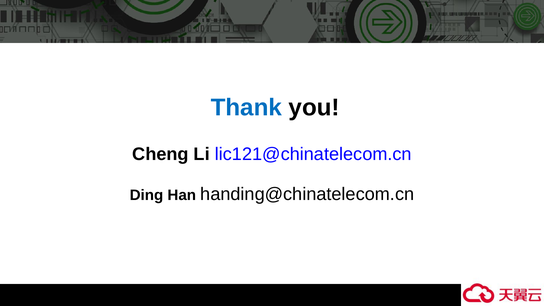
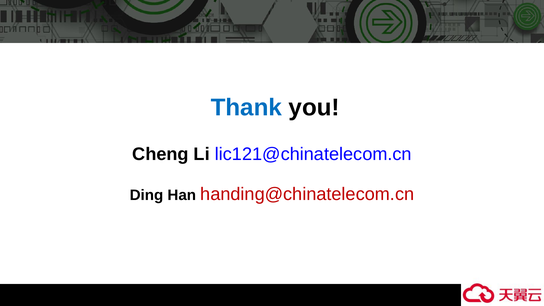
handing@chinatelecom.cn colour: black -> red (307, 194)
